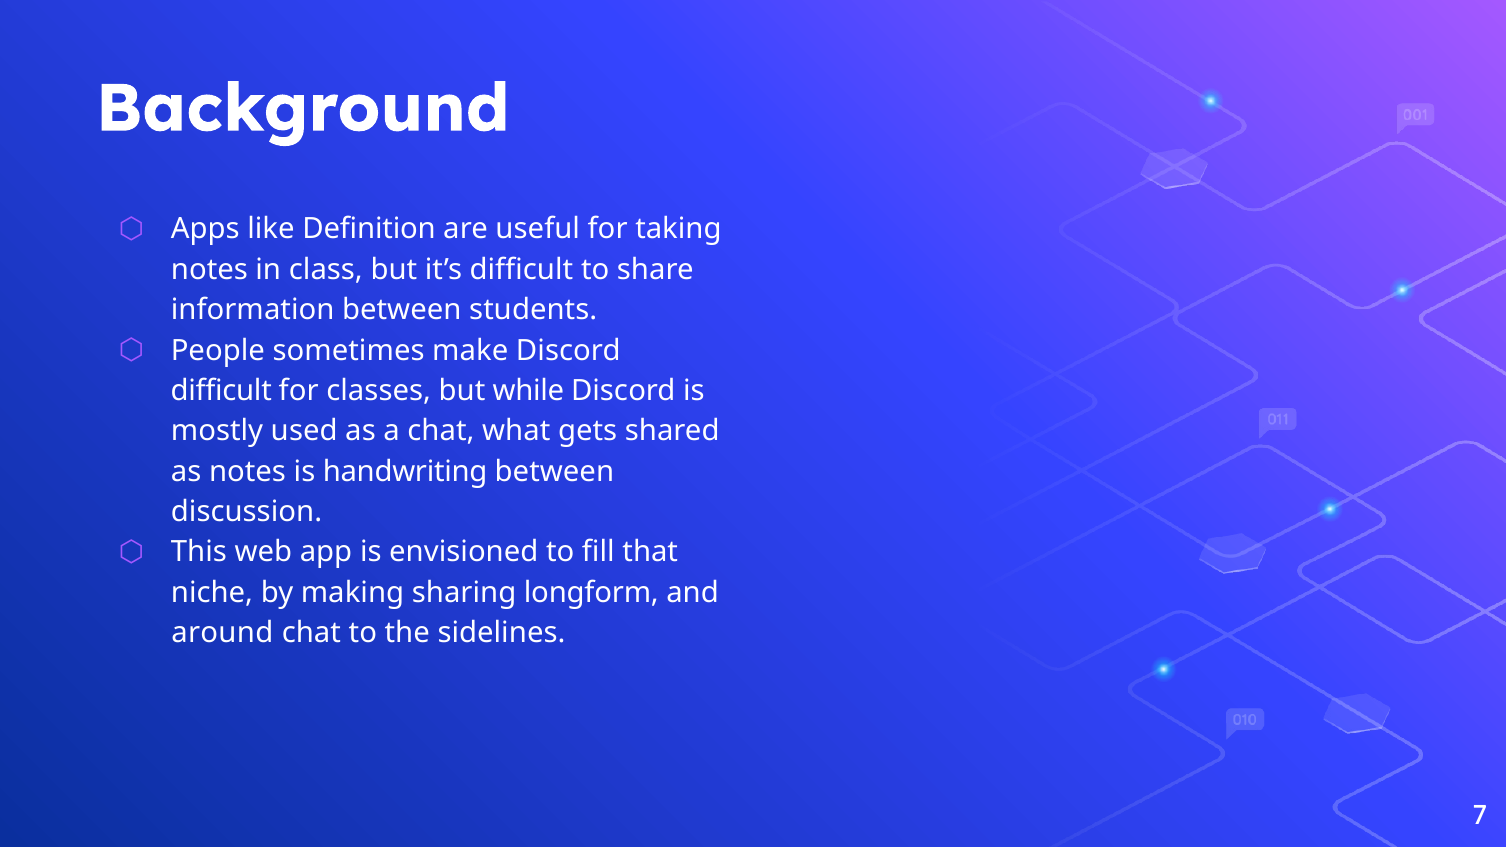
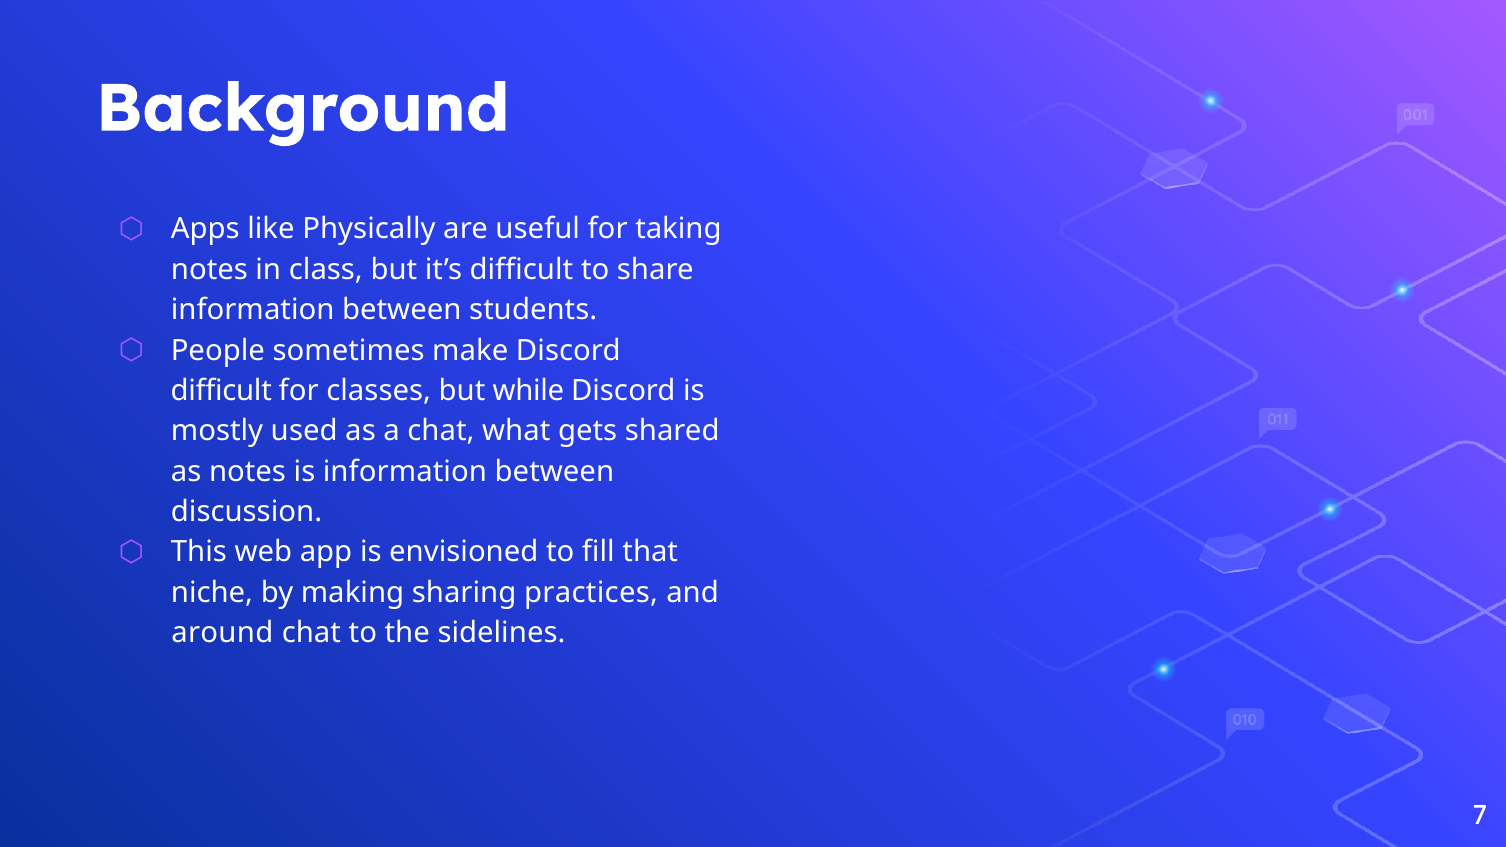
Definition: Definition -> Physically (369, 229)
is handwriting: handwriting -> information (405, 472)
longform: longform -> practices (591, 593)
